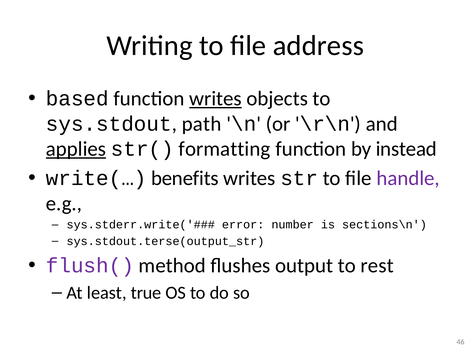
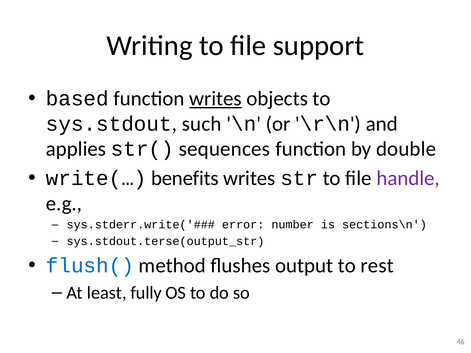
address: address -> support (318, 46)
path: path -> such (202, 124)
applies underline: present -> none (76, 149)
formatting: formatting -> sequences (224, 149)
instead: instead -> double (406, 149)
flush( colour: purple -> blue (90, 266)
true: true -> fully (146, 293)
